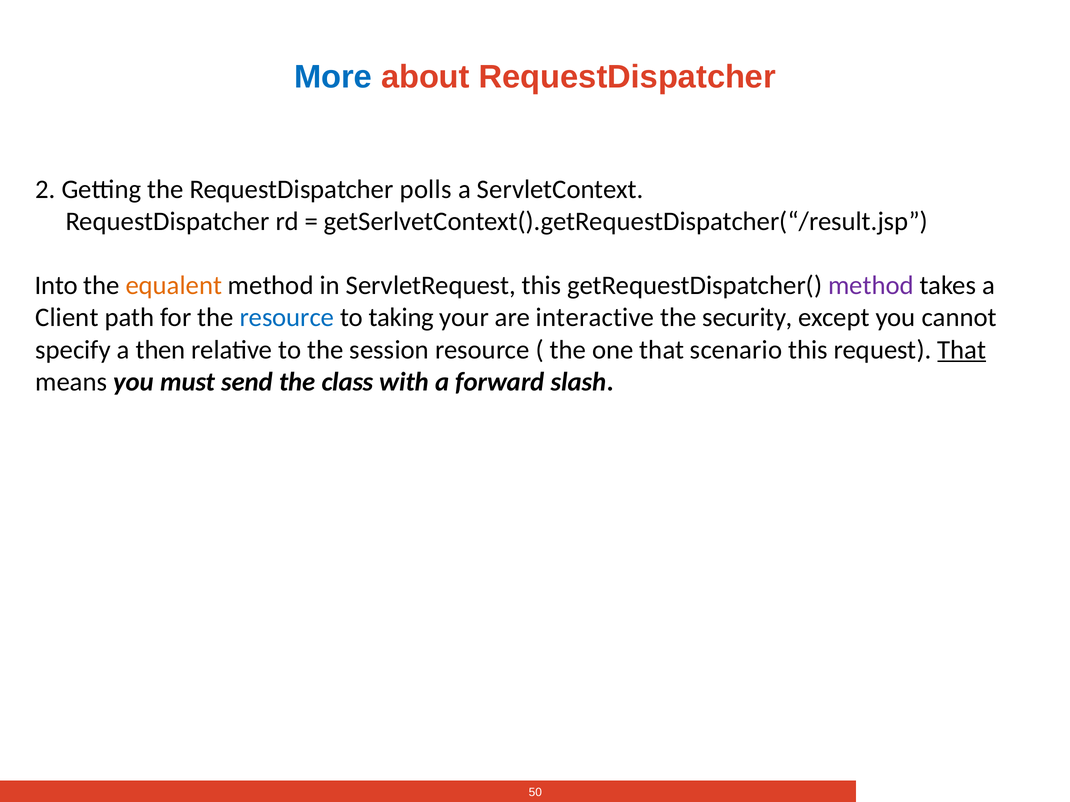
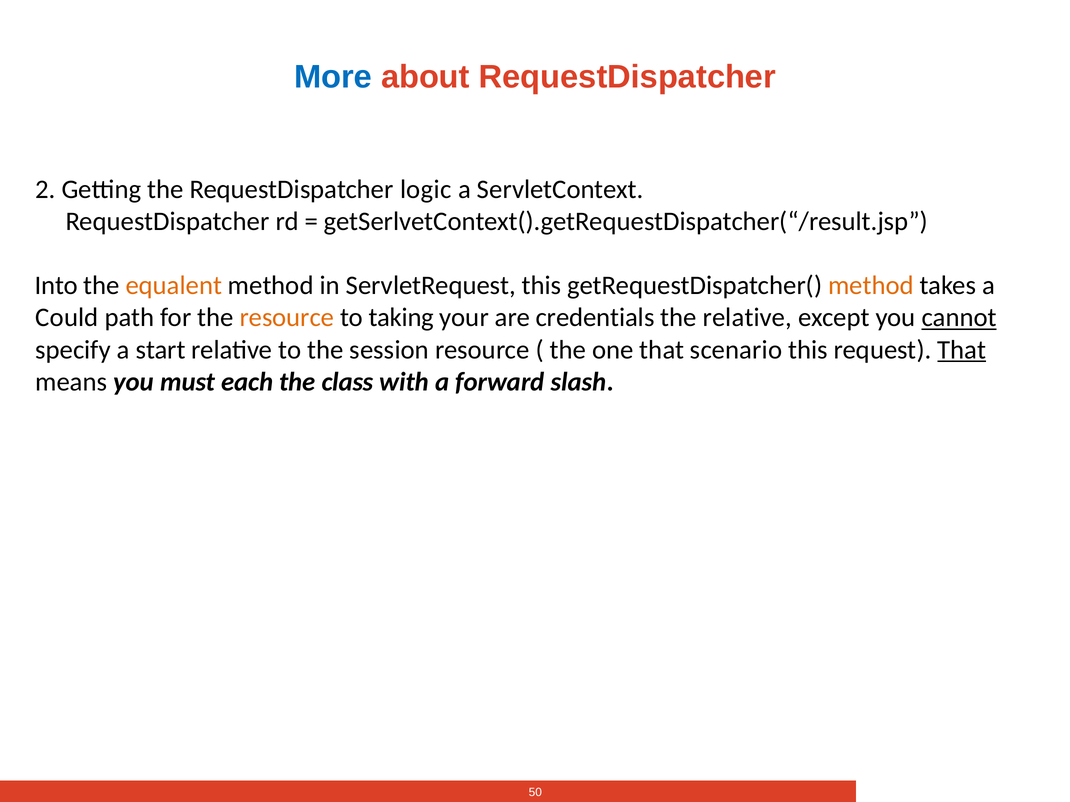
polls: polls -> logic (426, 189)
method colour: purple -> orange (871, 286)
Client: Client -> Could (67, 318)
resource colour: blue -> orange (287, 318)
interactive: interactive -> credentials (595, 318)
the security: security -> relative (747, 318)
cannot underline: none -> present (959, 318)
then: then -> start (161, 350)
send: send -> each (247, 382)
